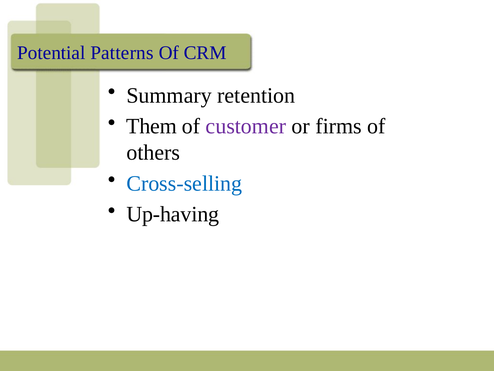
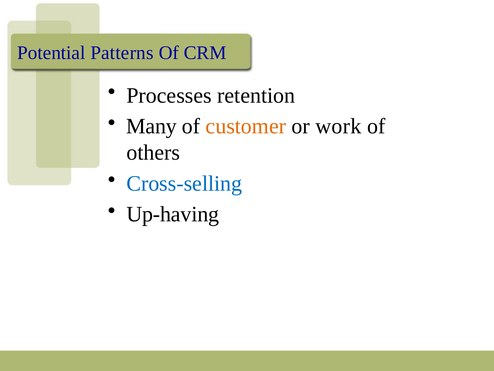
Summary: Summary -> Processes (169, 95)
Them: Them -> Many (151, 126)
customer colour: purple -> orange (246, 126)
firms: firms -> work (338, 126)
